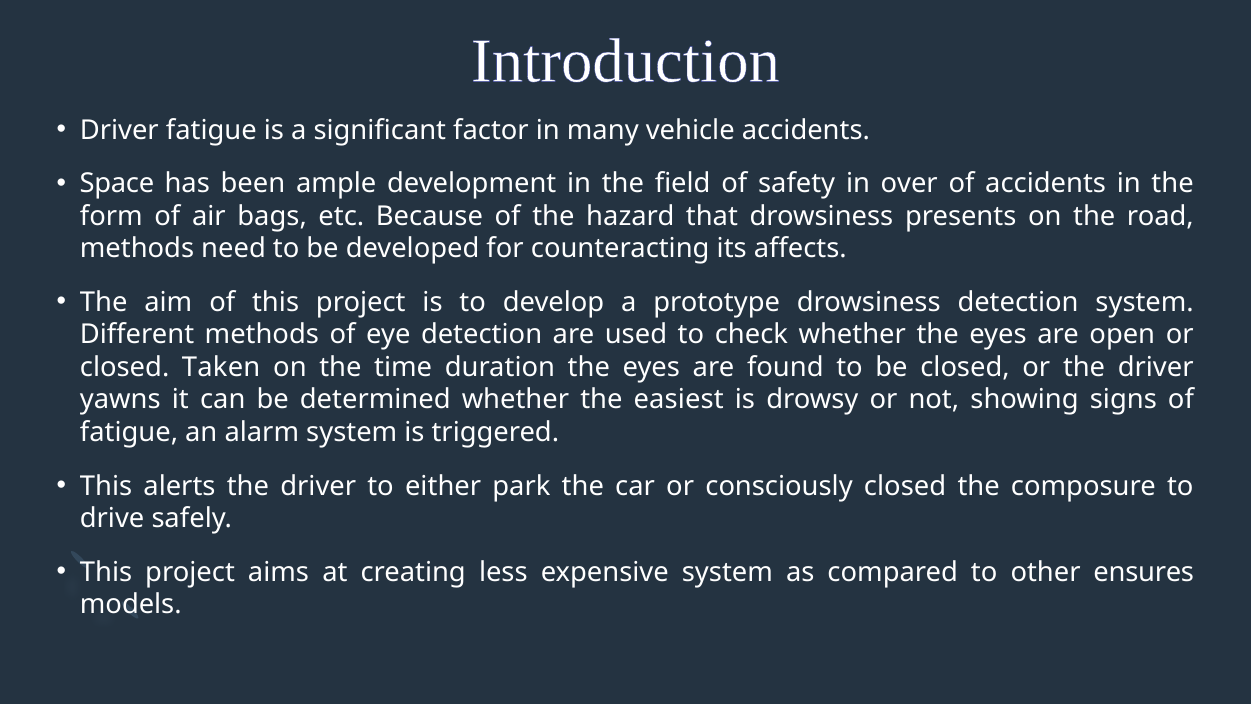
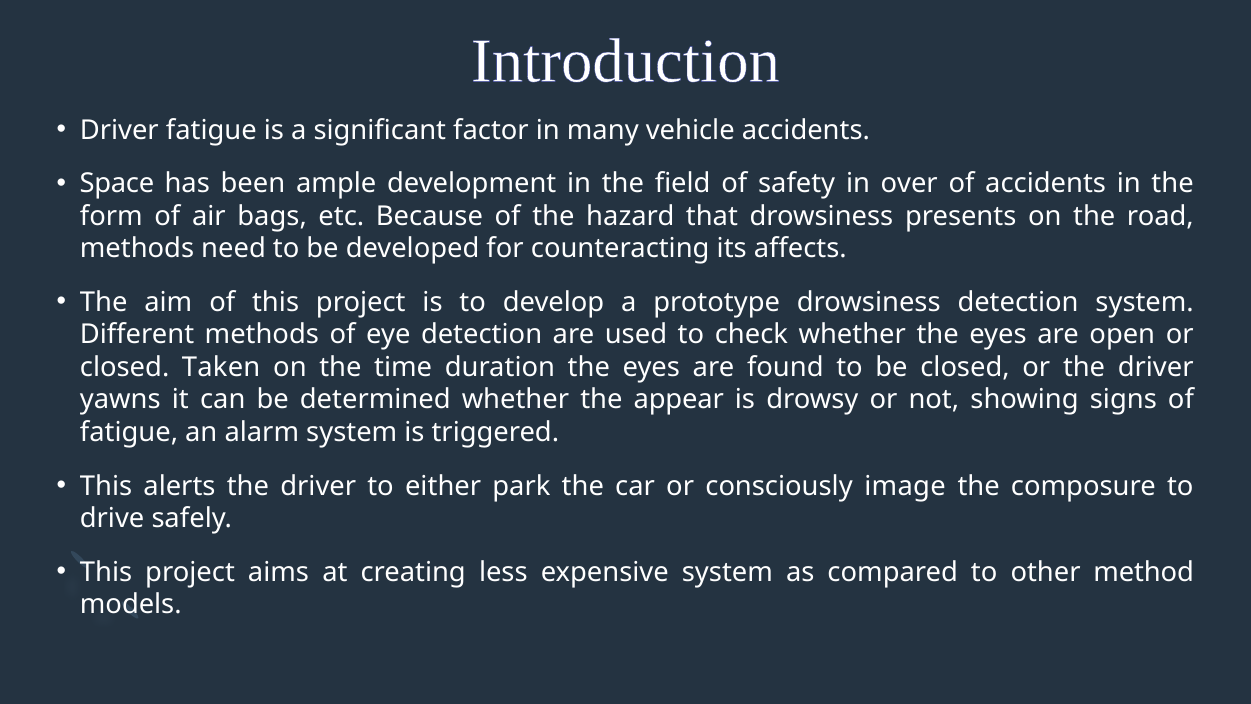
easiest: easiest -> appear (679, 400)
consciously closed: closed -> image (905, 486)
ensures: ensures -> method (1144, 572)
